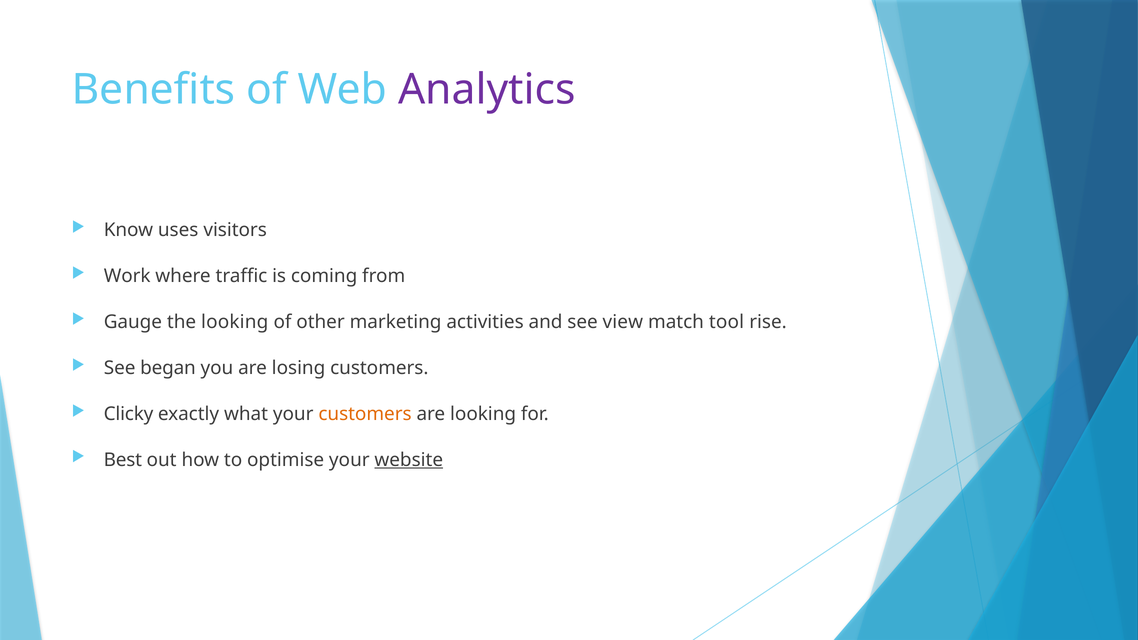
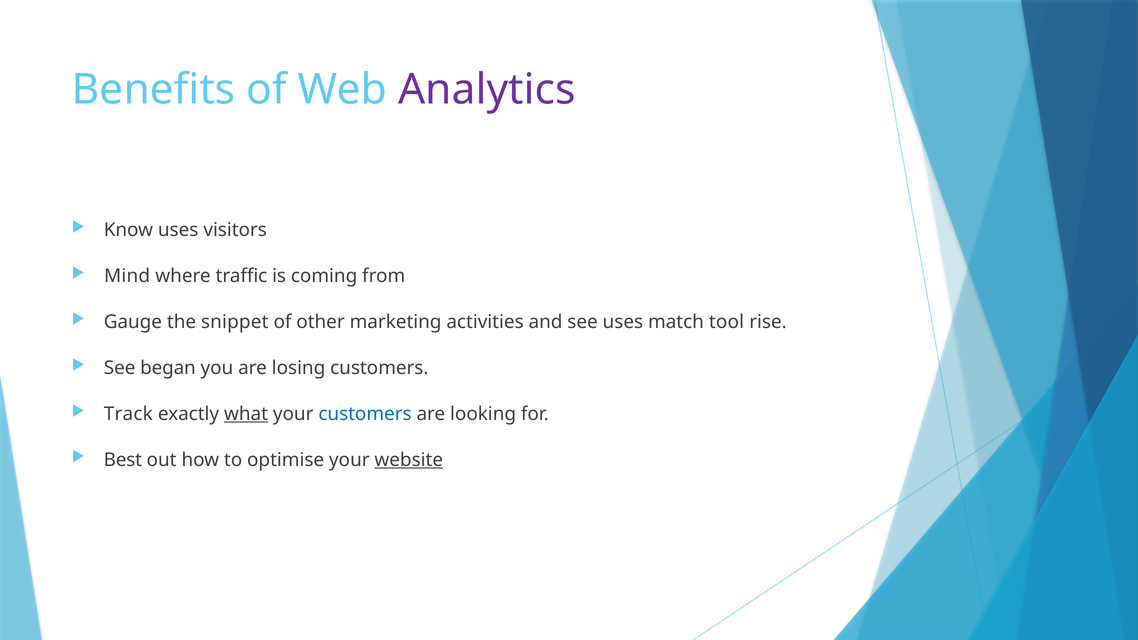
Work: Work -> Mind (127, 276)
the looking: looking -> snippet (235, 322)
see view: view -> uses (623, 322)
Clicky: Clicky -> Track (128, 414)
what underline: none -> present (246, 414)
customers colour: orange -> blue (365, 414)
